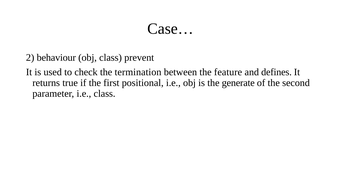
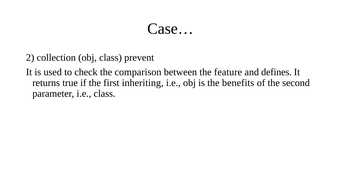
behaviour: behaviour -> collection (56, 58)
termination: termination -> comparison (138, 72)
positional: positional -> inheriting (143, 83)
generate: generate -> benefits (238, 83)
